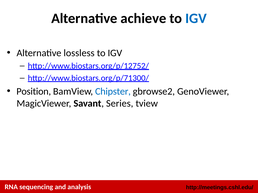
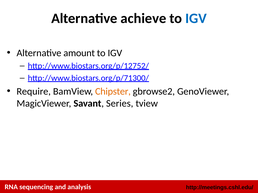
lossless: lossless -> amount (79, 53)
Position: Position -> Require (34, 92)
Chipster colour: blue -> orange (113, 92)
